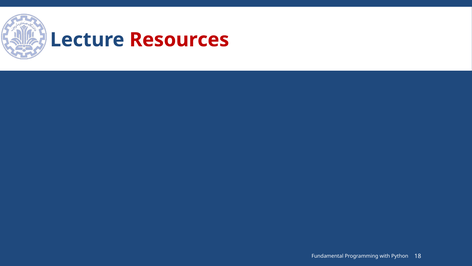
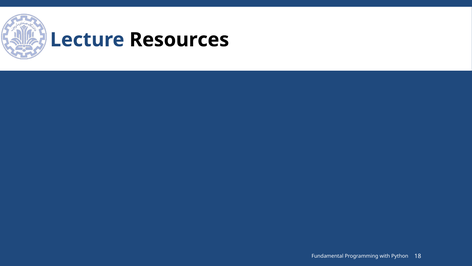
Resources colour: red -> black (179, 40)
